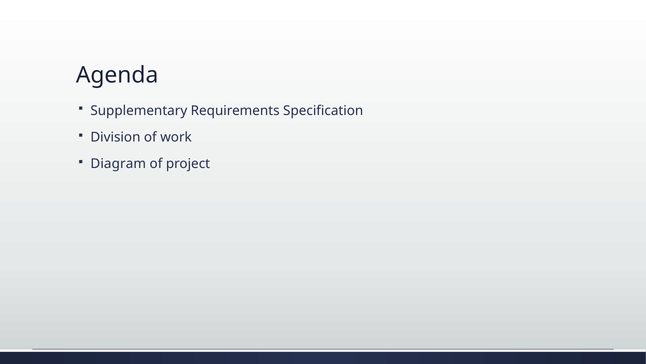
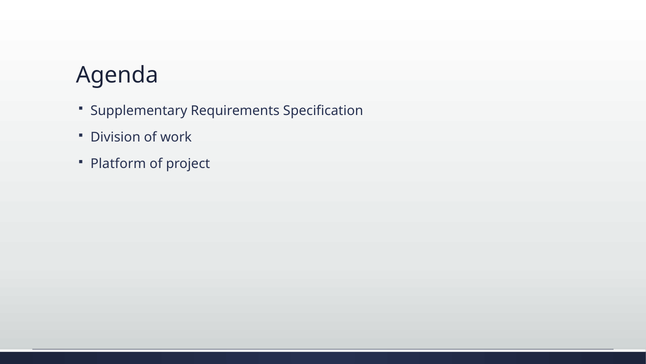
Diagram: Diagram -> Platform (118, 164)
